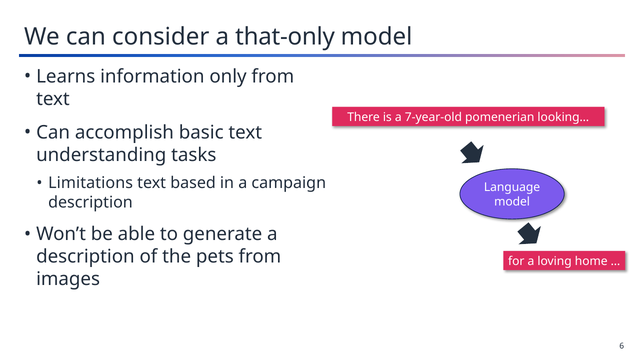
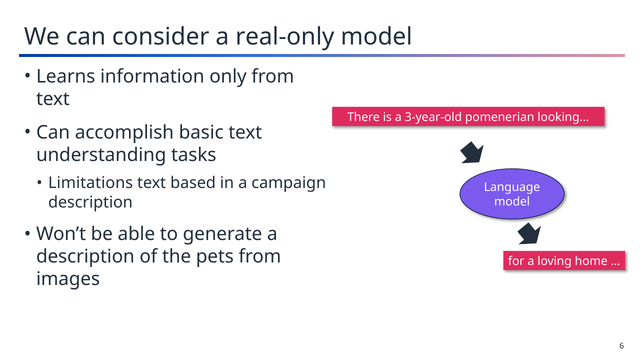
that-only: that-only -> real-only (285, 37)
7-year-old: 7-year-old -> 3-year-old (433, 117)
